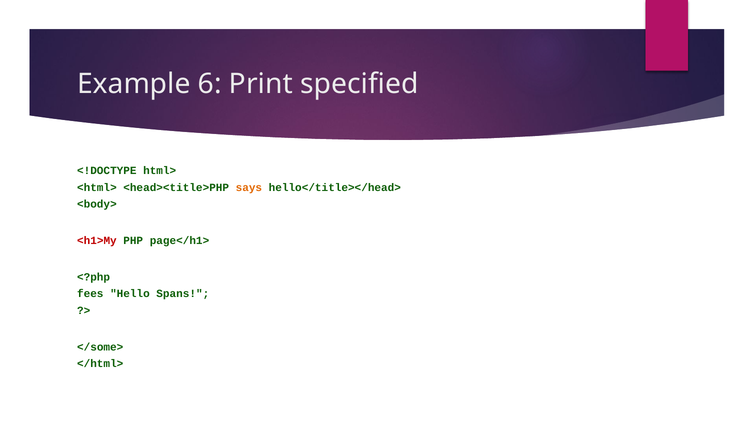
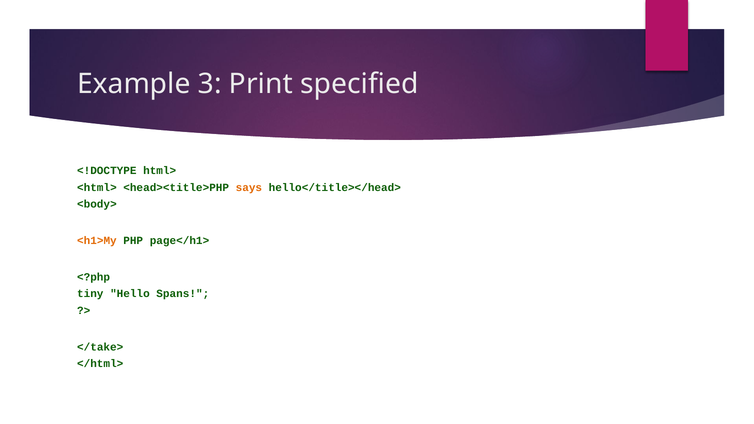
6: 6 -> 3 (210, 84)
<h1>My colour: red -> orange (97, 241)
fees: fees -> tiny (90, 294)
</some>: </some> -> </take> (100, 347)
